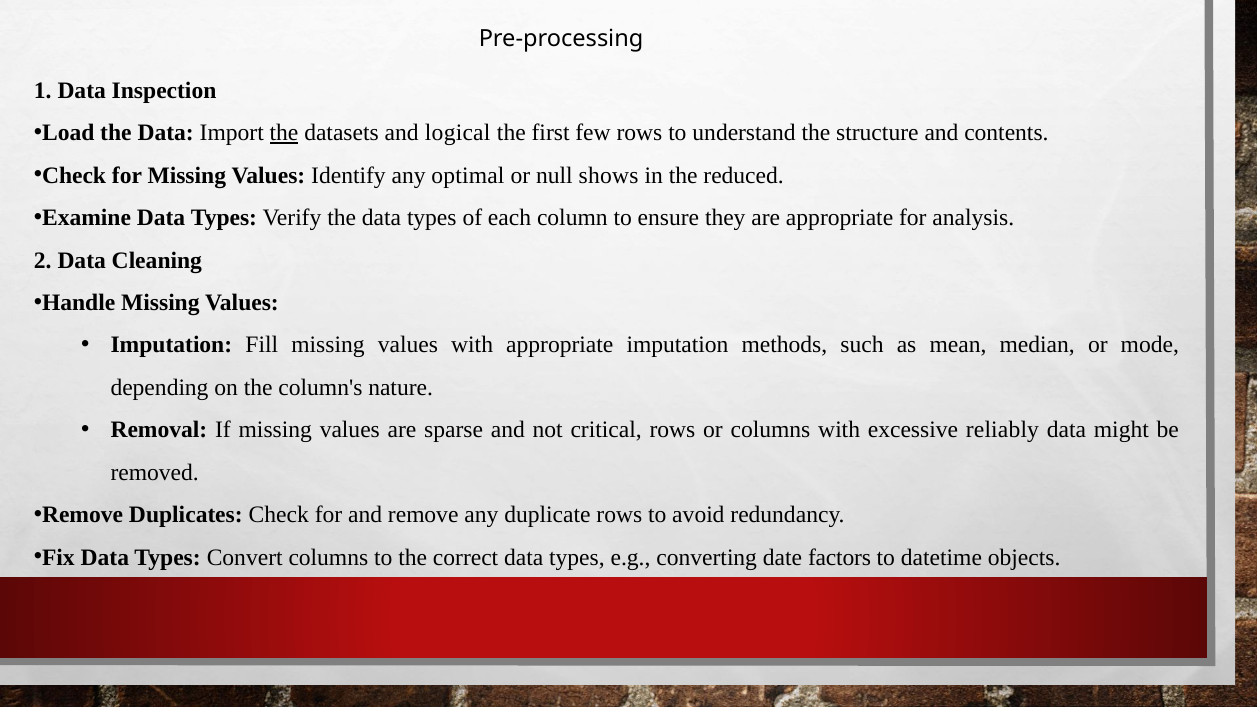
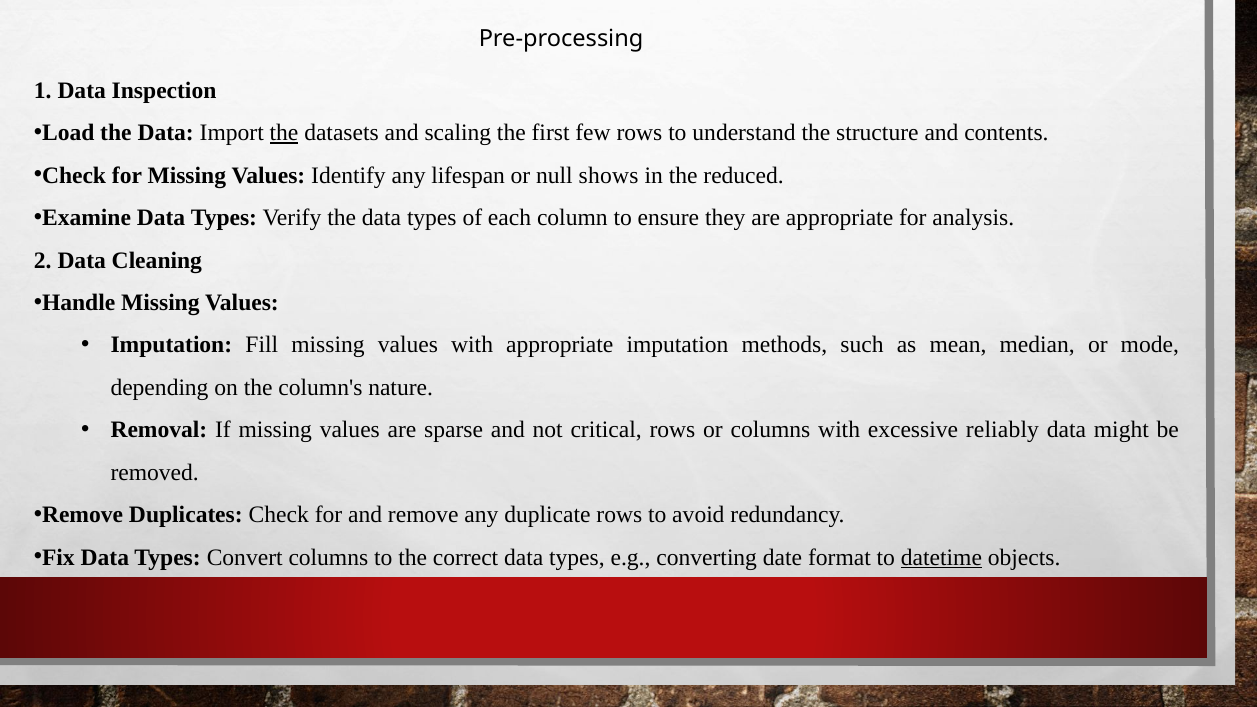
logical: logical -> scaling (458, 133)
optimal: optimal -> lifespan (468, 175)
factors: factors -> format (839, 557)
datetime underline: none -> present (941, 557)
